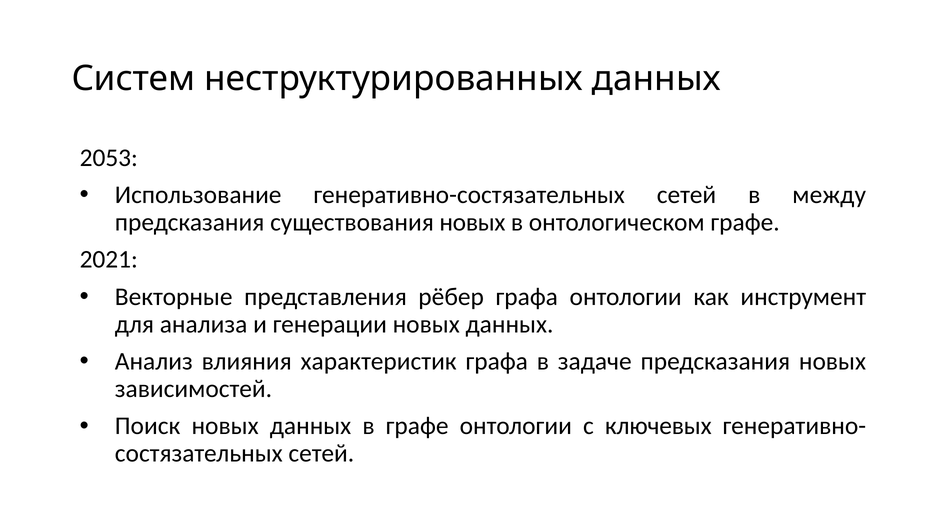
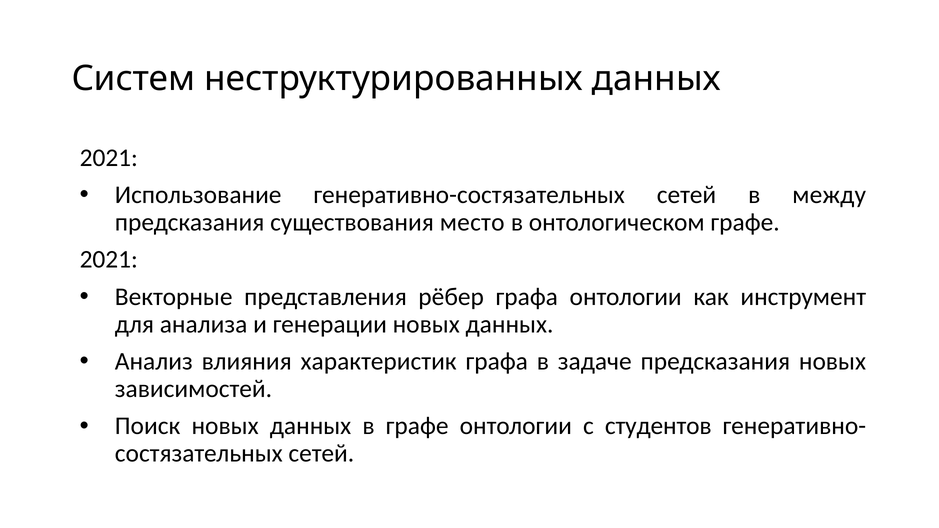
2053: 2053 -> 2021 (109, 158)
существования новых: новых -> место (472, 222)
ключевых: ключевых -> студентов (658, 426)
